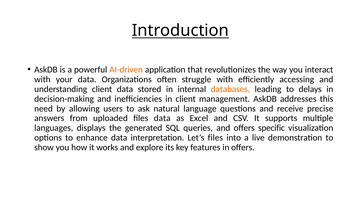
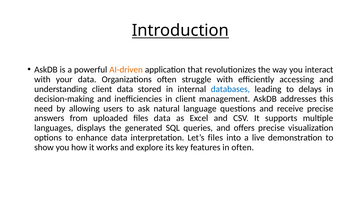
databases colour: orange -> blue (230, 89)
offers specific: specific -> precise (271, 128)
in offers: offers -> often (243, 148)
